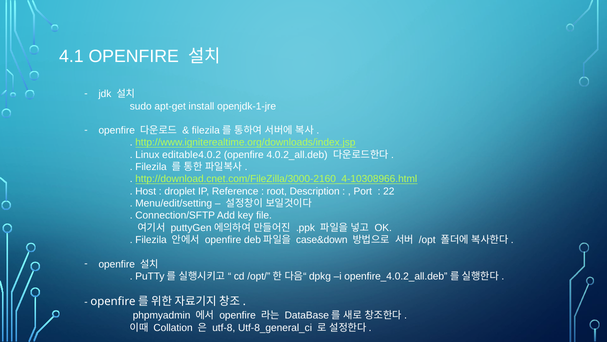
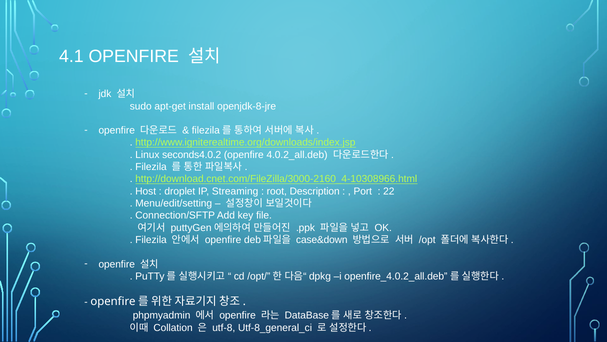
openjdk-1-jre: openjdk-1-jre -> openjdk-8-jre (247, 106)
editable4.0.2: editable4.0.2 -> seconds4.0.2 (192, 155)
Reference: Reference -> Streaming (235, 191)
